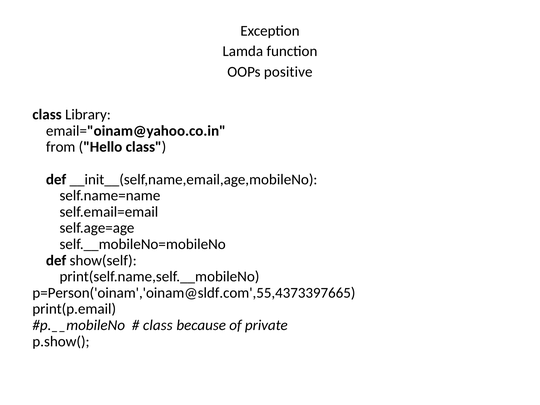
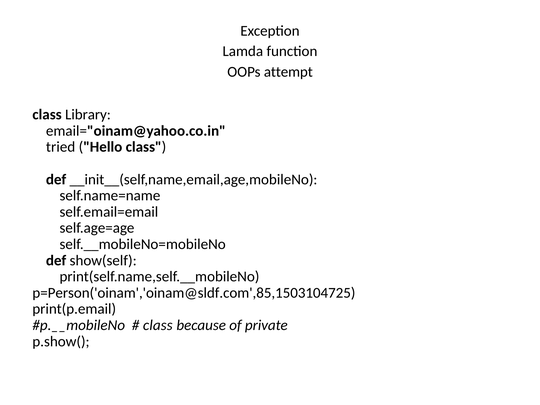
positive: positive -> attempt (288, 72)
from: from -> tried (61, 147)
p=Person('oinam','oinam@sldf.com',55,4373397665: p=Person('oinam','oinam@sldf.com',55,4373397665 -> p=Person('oinam','oinam@sldf.com',85,1503104725 (194, 293)
